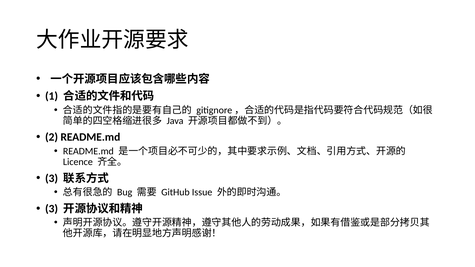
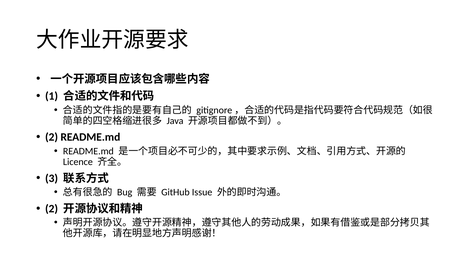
3: 3 -> 2 (52, 209)
